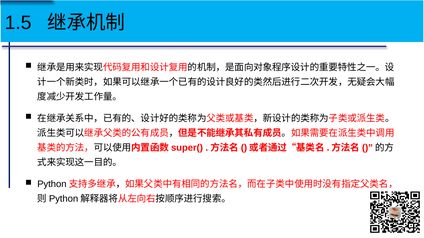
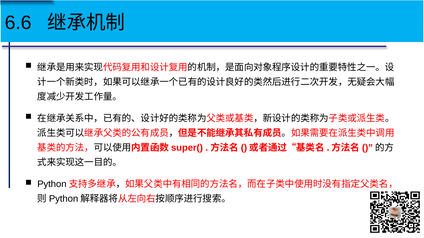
1.5: 1.5 -> 6.6 (18, 23)
